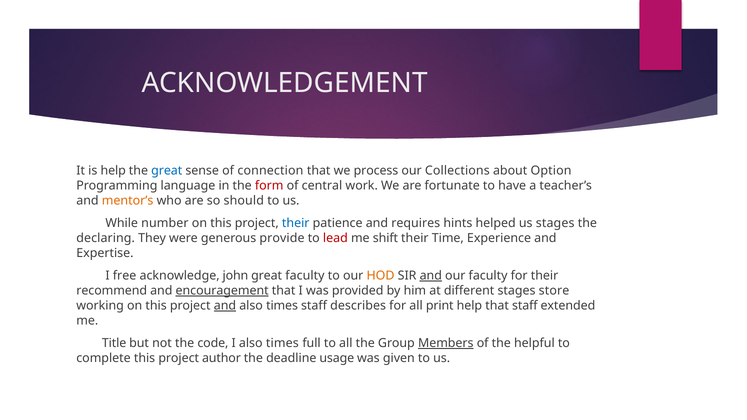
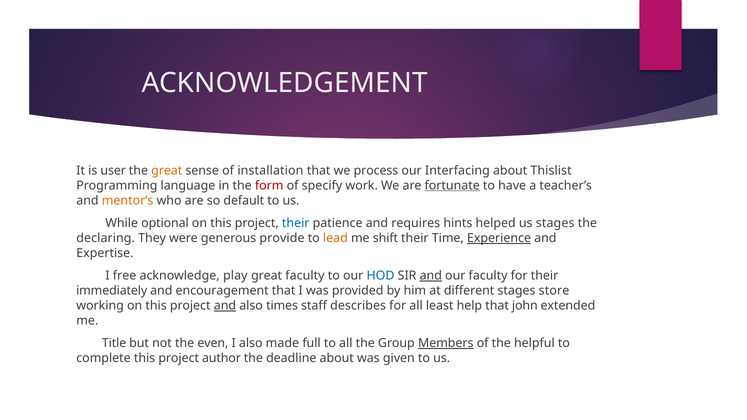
is help: help -> user (113, 171)
great colour: blue -> orange (167, 171)
connection: connection -> installation (270, 171)
Collections: Collections -> Interfacing (457, 171)
Option: Option -> Thislist (551, 171)
central: central -> specify (322, 186)
fortunate underline: none -> present (452, 186)
should: should -> default (244, 201)
number: number -> optional (165, 223)
lead colour: red -> orange (335, 238)
Experience underline: none -> present (499, 238)
john: john -> play (235, 276)
HOD colour: orange -> blue (381, 276)
recommend: recommend -> immediately (112, 291)
encouragement underline: present -> none (222, 291)
print: print -> least (440, 306)
that staff: staff -> john (525, 306)
code: code -> even (213, 343)
I also times: times -> made (282, 343)
deadline usage: usage -> about (337, 358)
